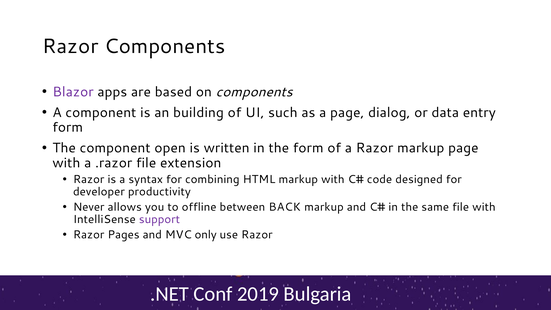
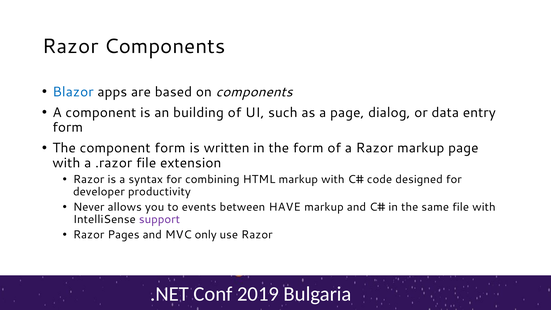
Blazor colour: purple -> blue (73, 92)
component open: open -> form (170, 148)
offline: offline -> events (199, 207)
BACK: BACK -> HAVE (285, 207)
